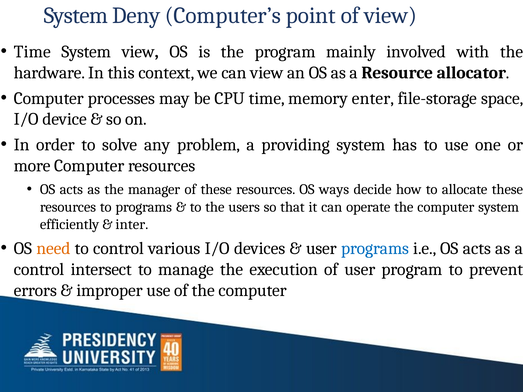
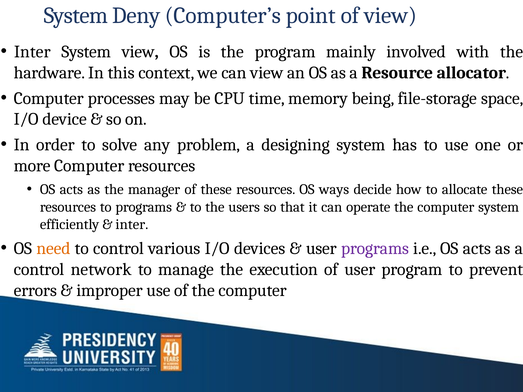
Time: Time -> Inter (32, 52)
enter: enter -> being (373, 98)
providing: providing -> designing (296, 145)
programs colour: blue -> purple (375, 249)
intersect: intersect -> network (101, 270)
